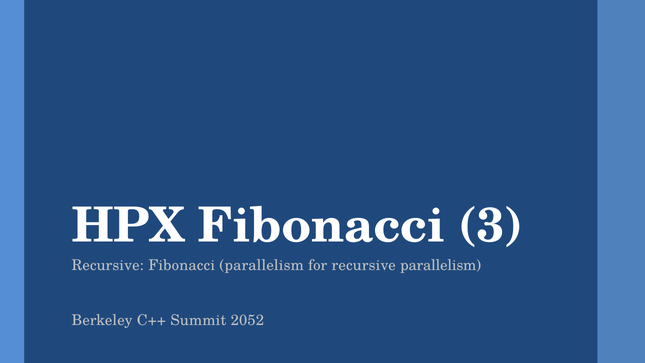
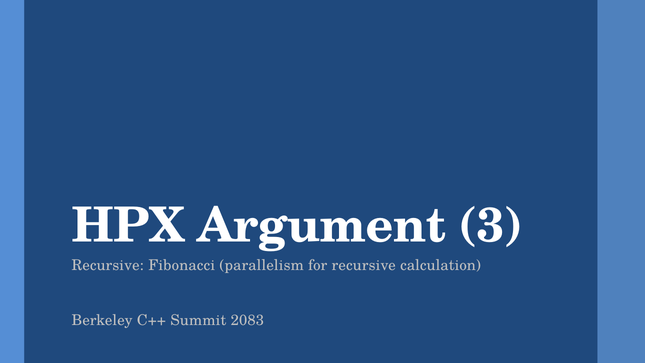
HPX Fibonacci: Fibonacci -> Argument (322, 226)
recursive parallelism: parallelism -> calculation (441, 265)
2052: 2052 -> 2083 (247, 320)
